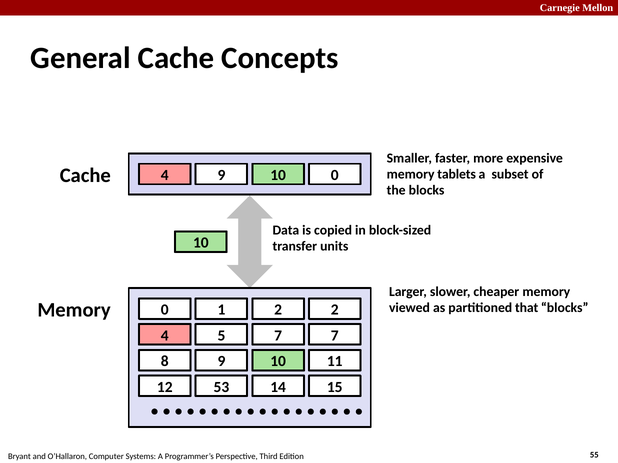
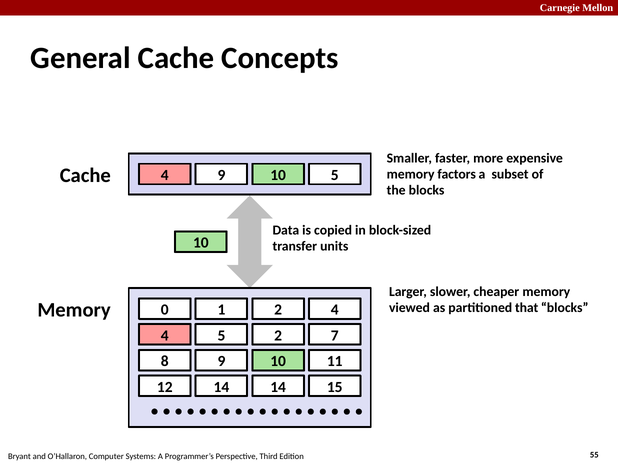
tablets: tablets -> factors (457, 174)
0: 0 -> 5 (335, 175)
2 2: 2 -> 4 (335, 310)
5 7: 7 -> 2 (278, 336)
12 53: 53 -> 14 (221, 387)
